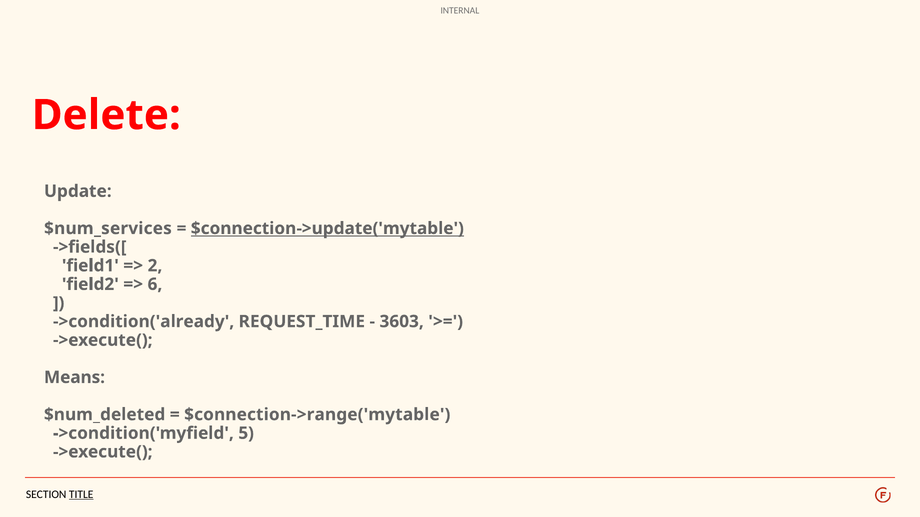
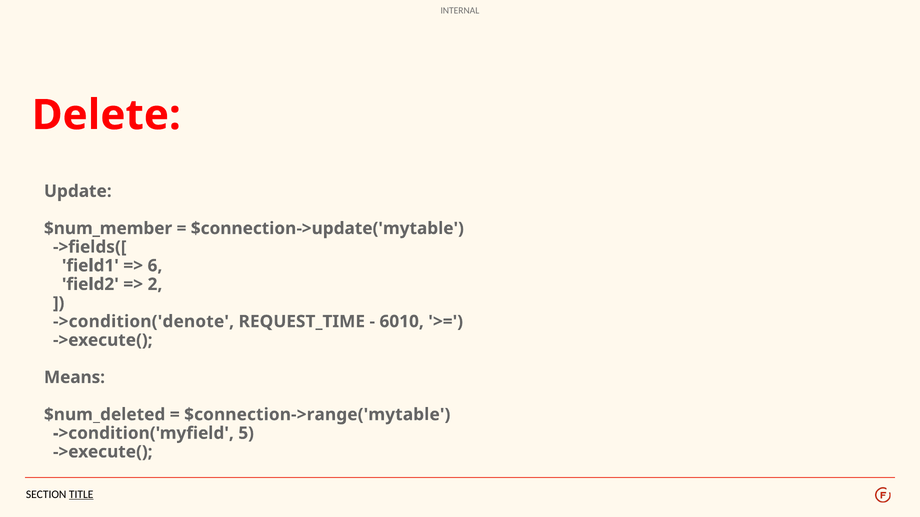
$num_services: $num_services -> $num_member (108, 229)
$connection->update('mytable underline: present -> none (327, 229)
2: 2 -> 6 (155, 266)
6: 6 -> 2 (155, 285)
->condition('already: ->condition('already -> ->condition('denote (143, 322)
3603: 3603 -> 6010 (402, 322)
